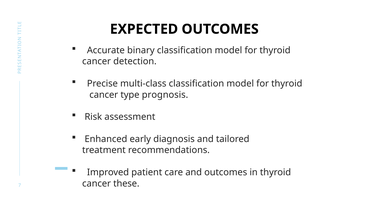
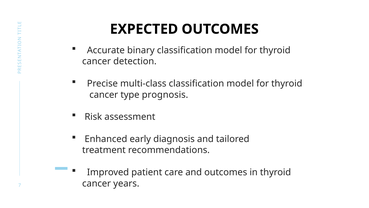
these: these -> years (126, 183)
